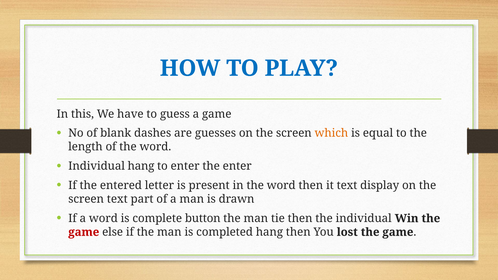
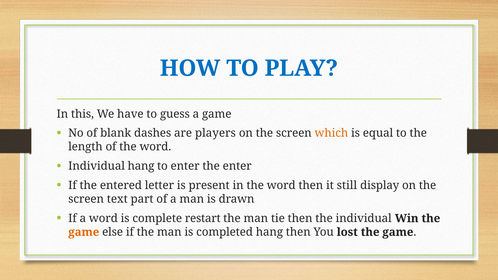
guesses: guesses -> players (215, 133)
it text: text -> still (347, 186)
button: button -> restart (203, 219)
game colour: red -> orange (84, 232)
